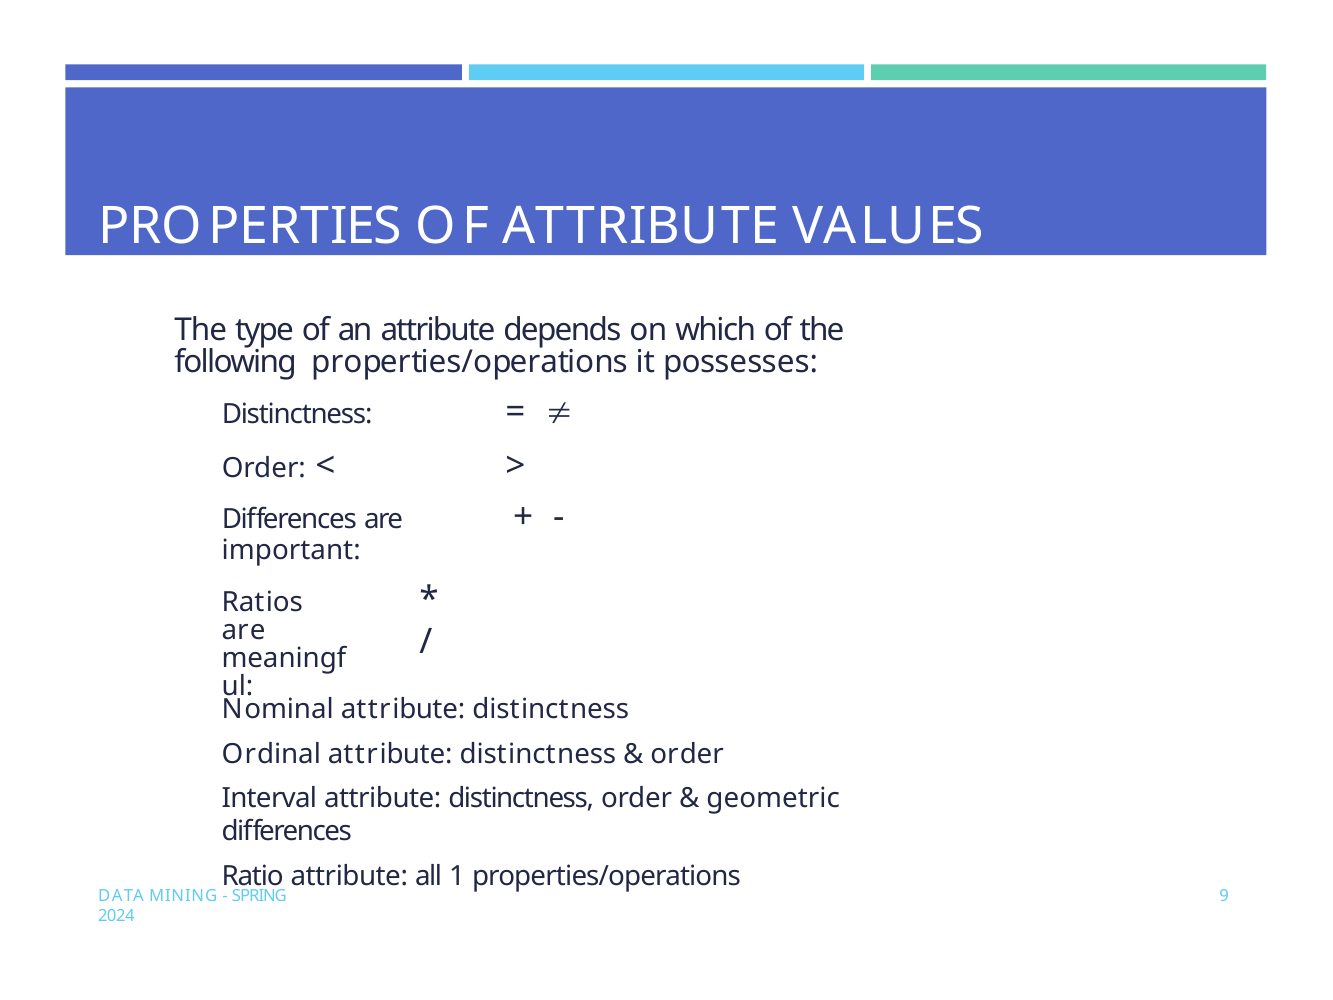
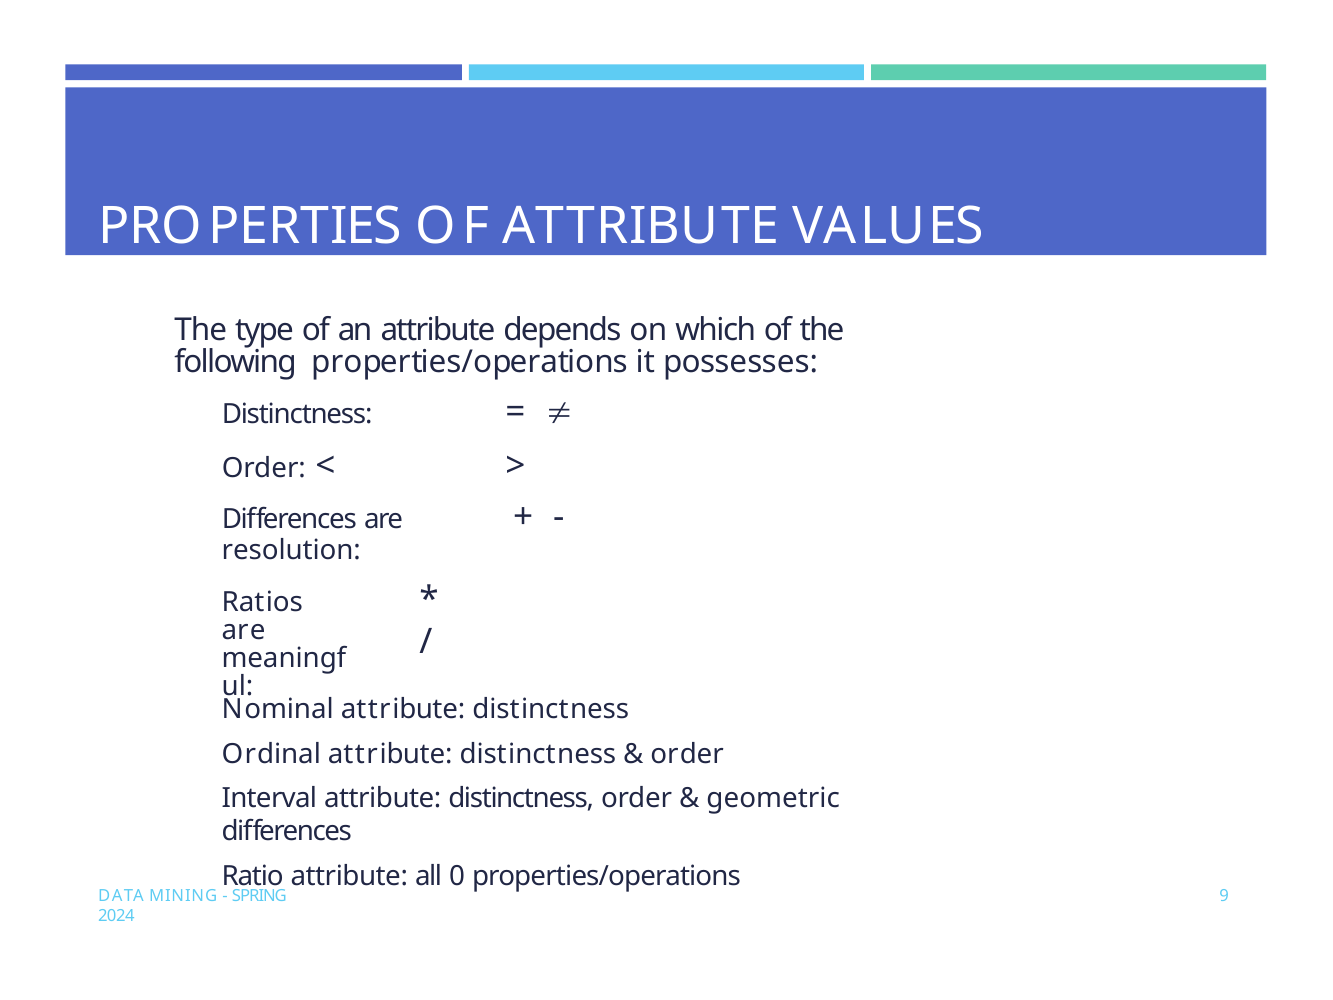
important: important -> resolution (291, 550)
1: 1 -> 0 (457, 876)
